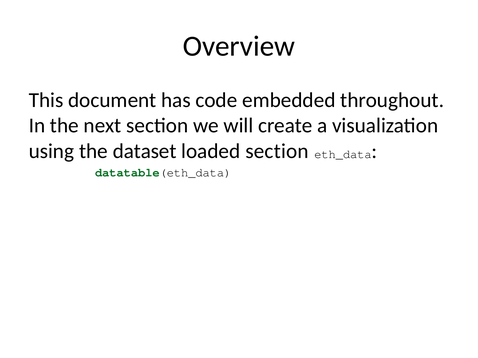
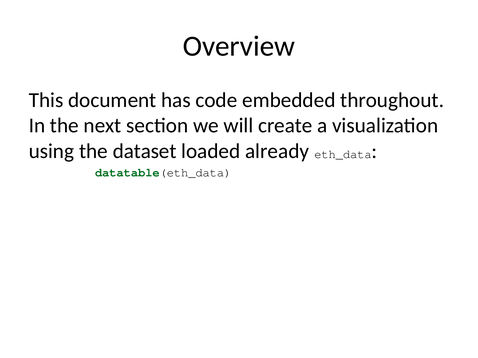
loaded section: section -> already (277, 151)
